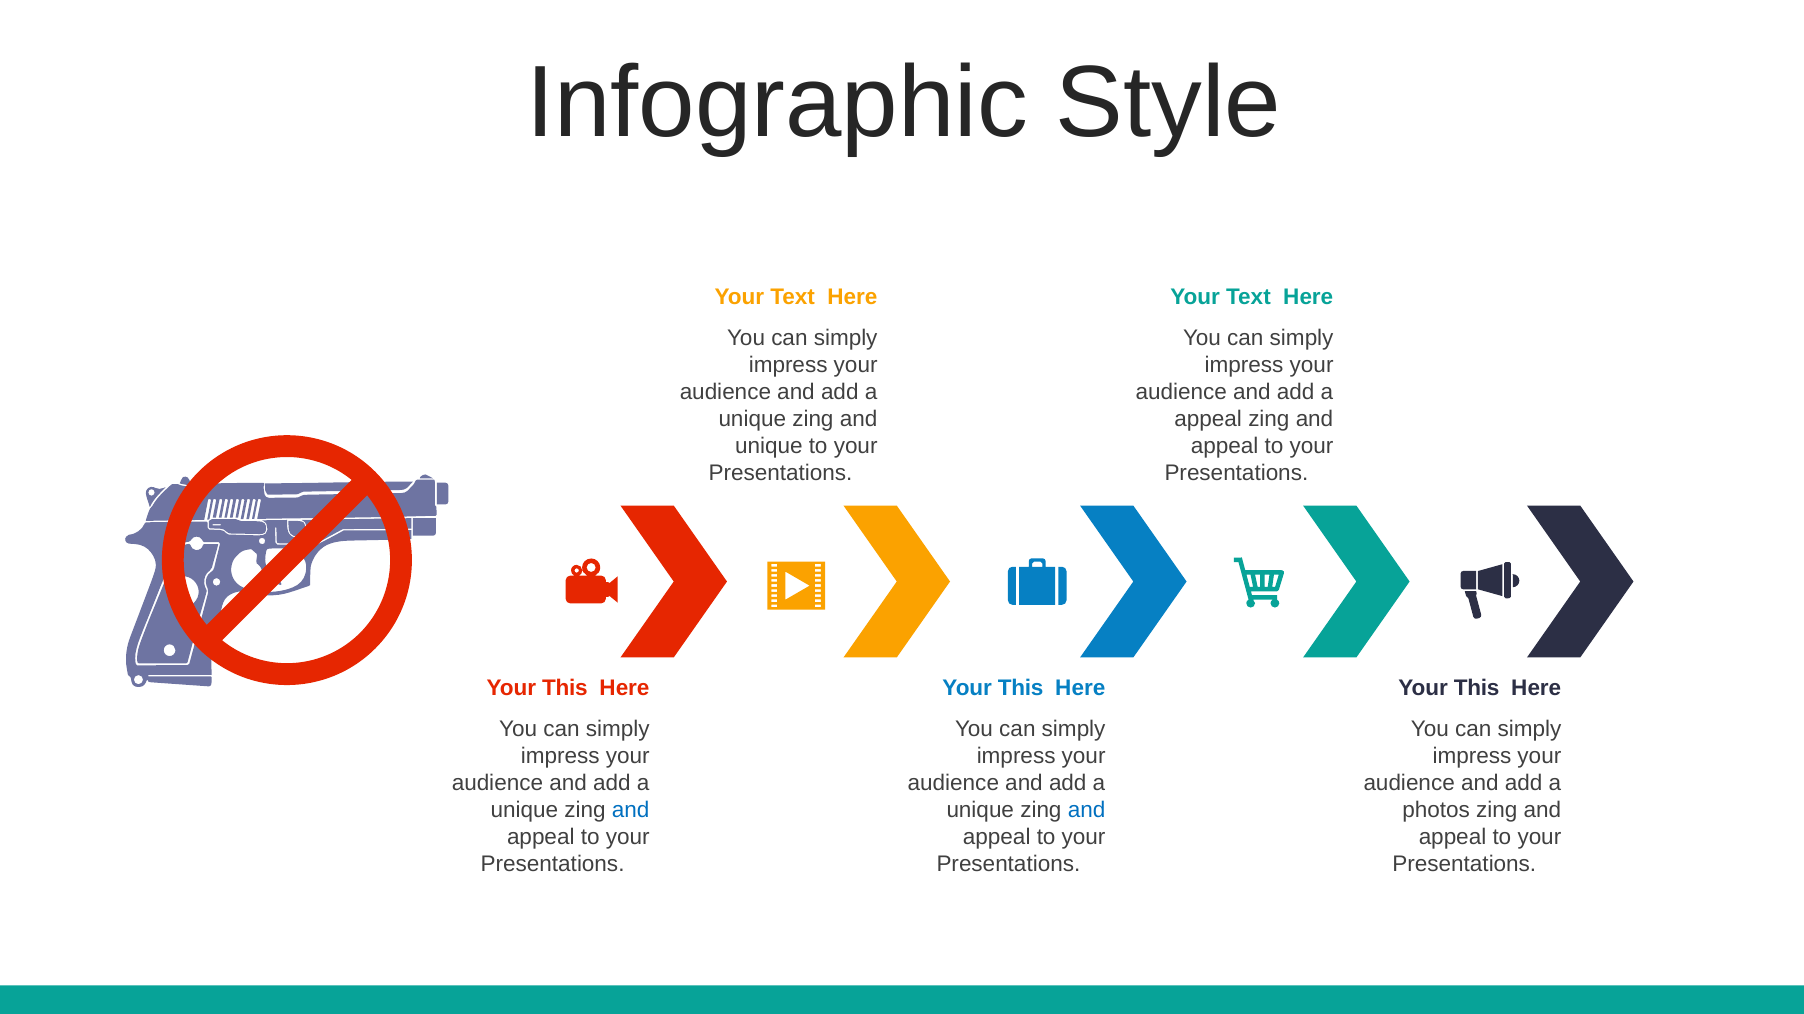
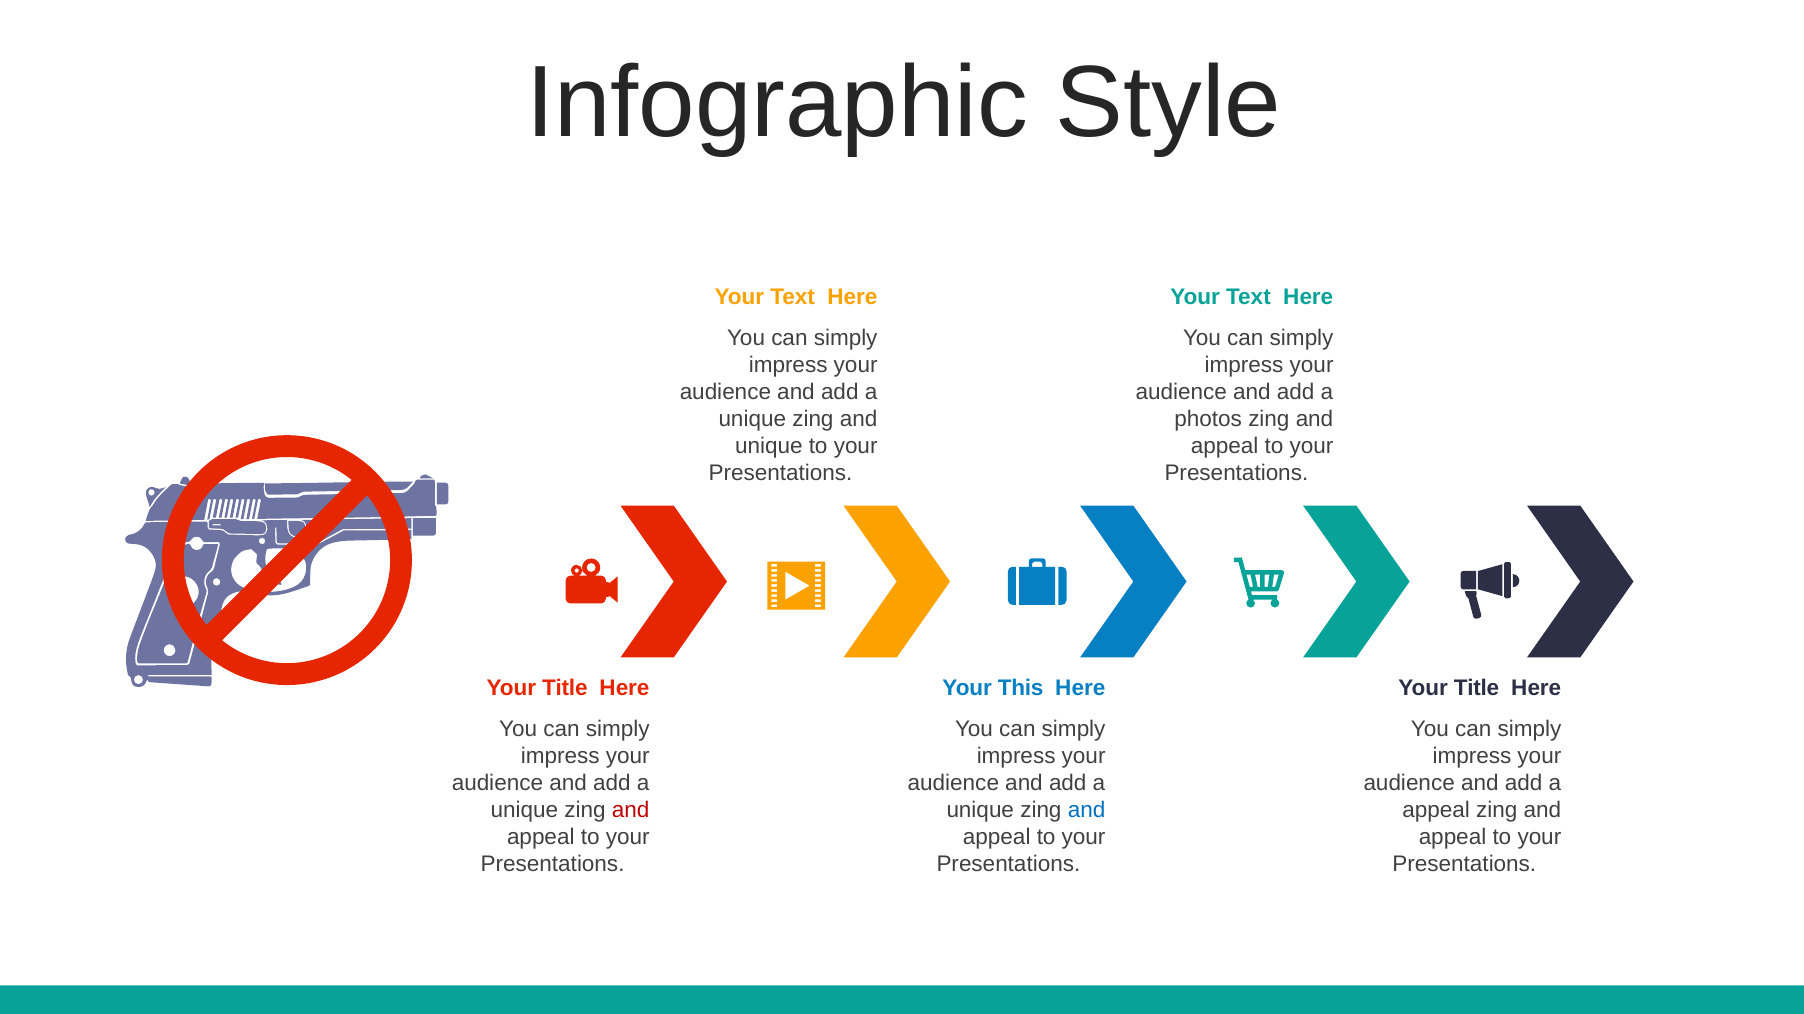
appeal: appeal -> photos (1208, 419)
This: This -> Title (565, 688)
This: This -> Title (1477, 688)
and colour: blue -> red (631, 811)
photos: photos -> appeal (1436, 811)
